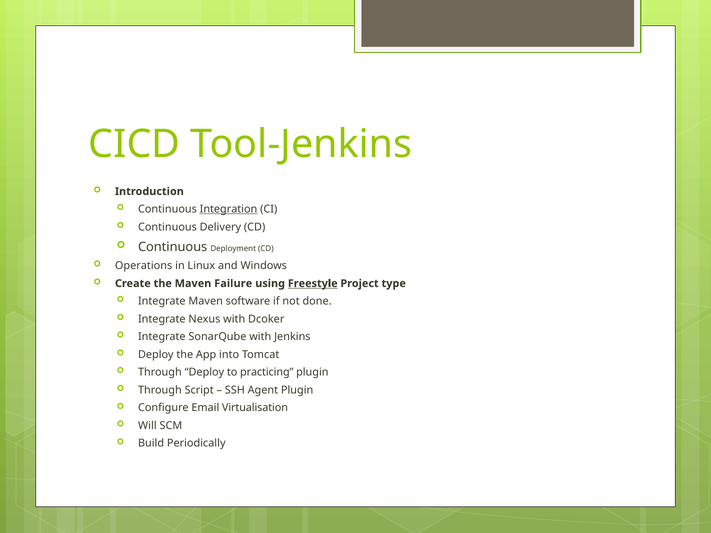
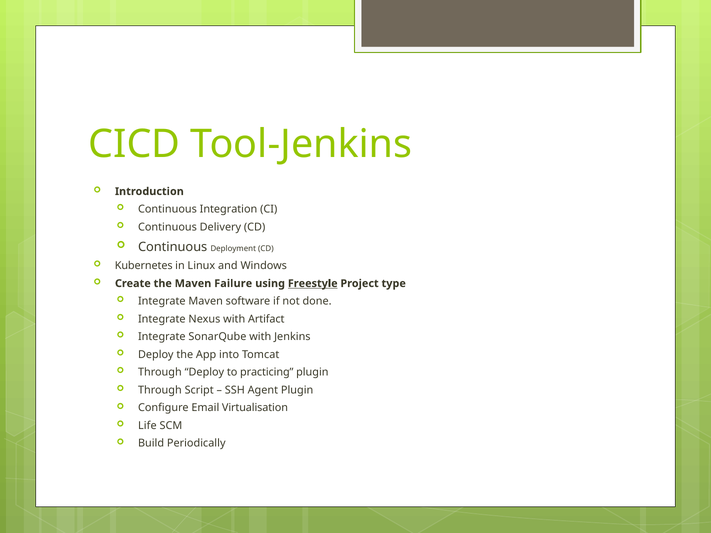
Integration underline: present -> none (229, 209)
Operations: Operations -> Kubernetes (144, 266)
Dcoker: Dcoker -> Artifact (266, 319)
Will: Will -> Life (147, 426)
